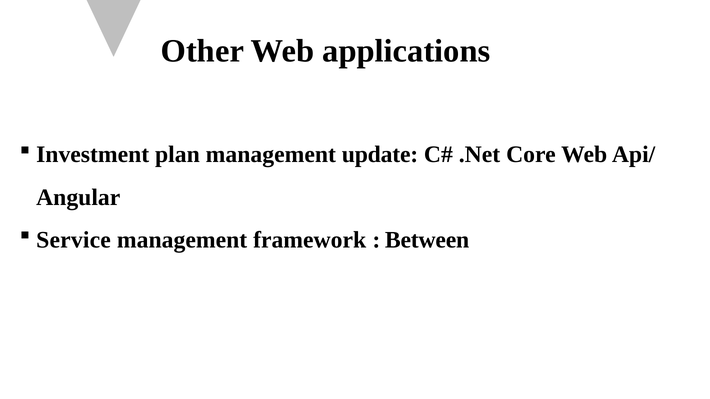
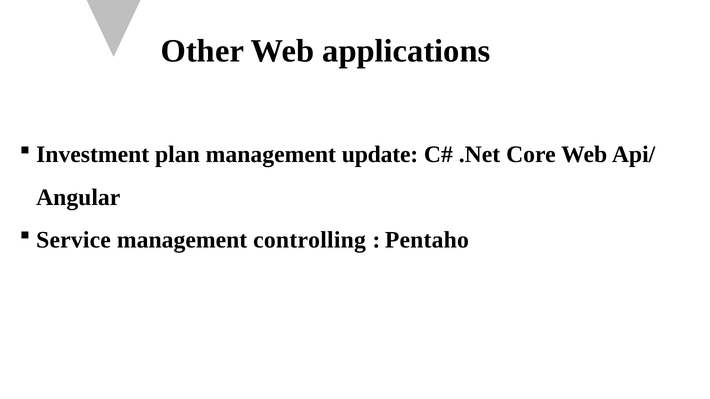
framework: framework -> controlling (310, 240)
Between: Between -> Pentaho (427, 240)
